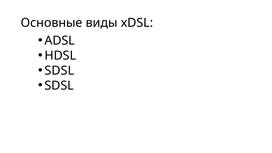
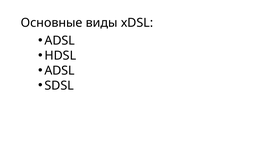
SDSL: SDSL -> ADSL (60, 71)
